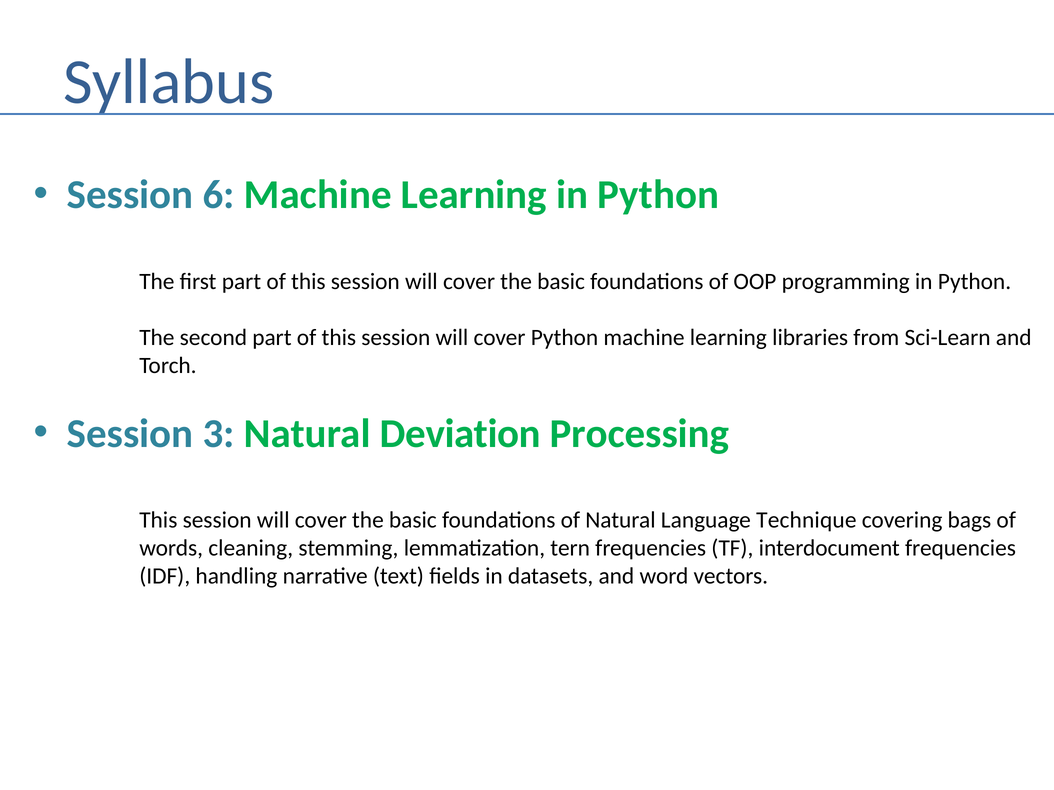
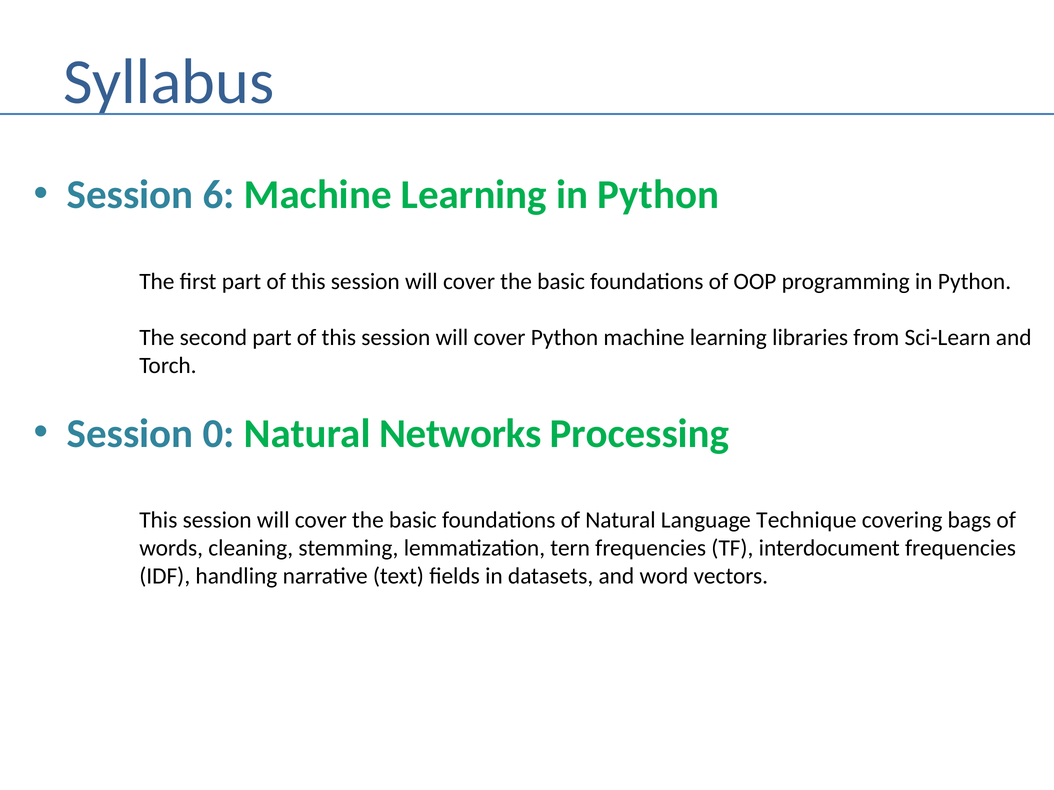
3: 3 -> 0 (219, 434)
Deviation: Deviation -> Networks (460, 434)
